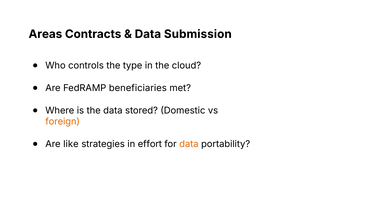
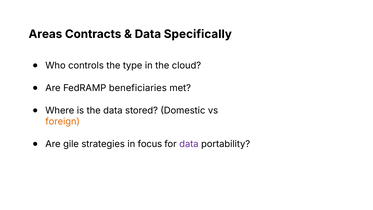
Submission: Submission -> Specifically (198, 34)
like: like -> gile (71, 144)
effort: effort -> focus (150, 144)
data colour: orange -> purple (189, 144)
